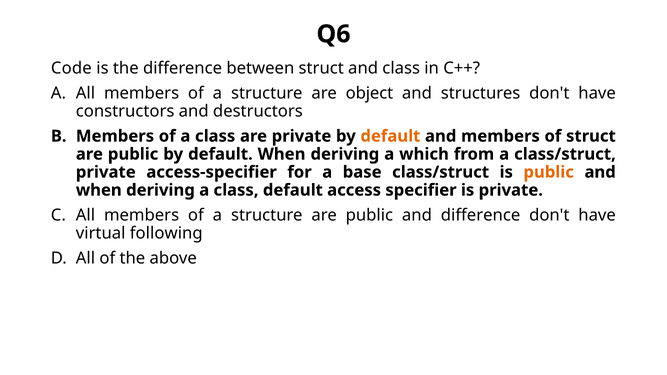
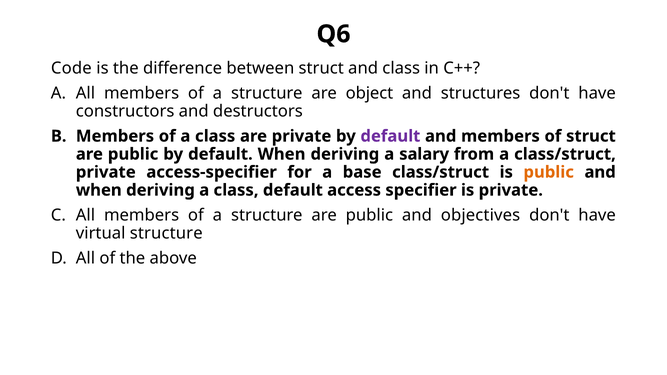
default colour: orange -> purple (390, 136)
which: which -> salary (424, 154)
and difference: difference -> objectives (480, 215)
virtual following: following -> structure (166, 233)
